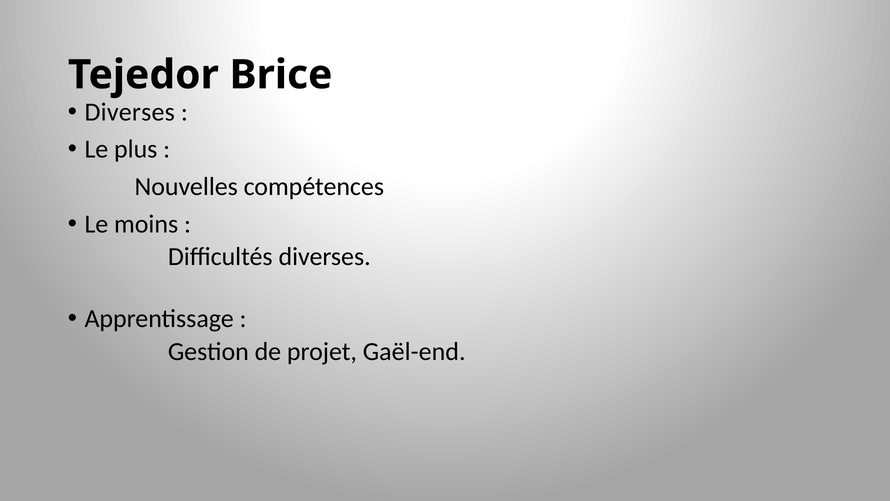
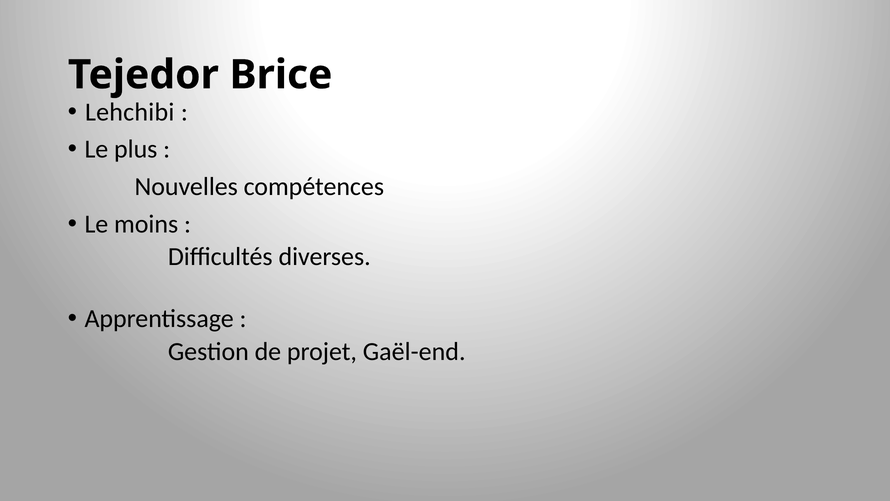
Diverses: Diverses -> Lehchibi (130, 112)
